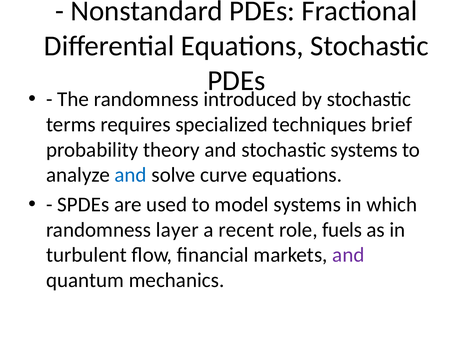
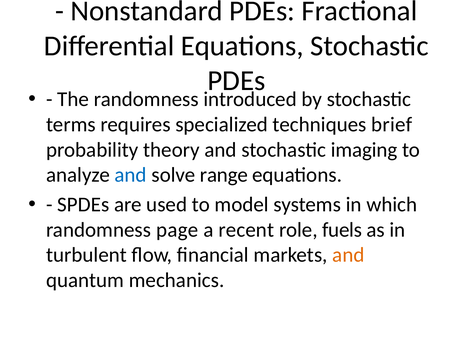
stochastic systems: systems -> imaging (364, 150)
curve: curve -> range (224, 175)
layer: layer -> page (177, 230)
and colour: purple -> orange (348, 255)
